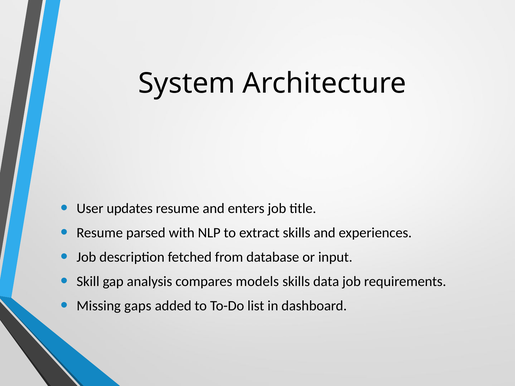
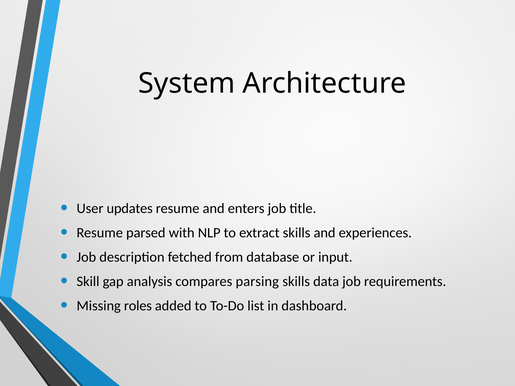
models: models -> parsing (257, 282)
gaps: gaps -> roles (138, 306)
